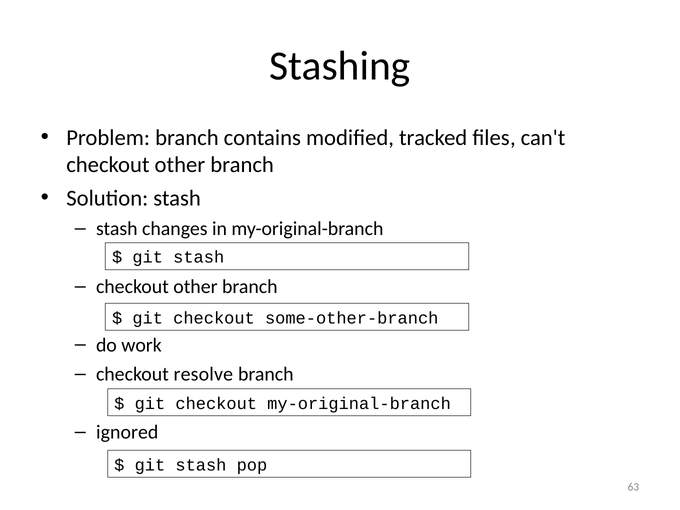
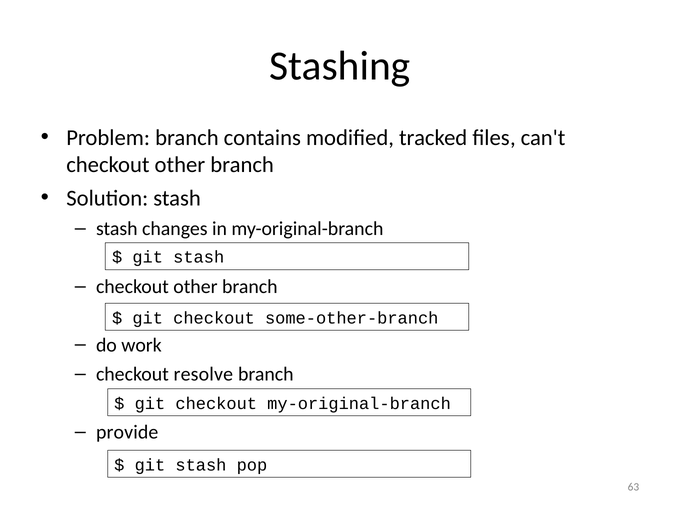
ignored: ignored -> provide (127, 432)
